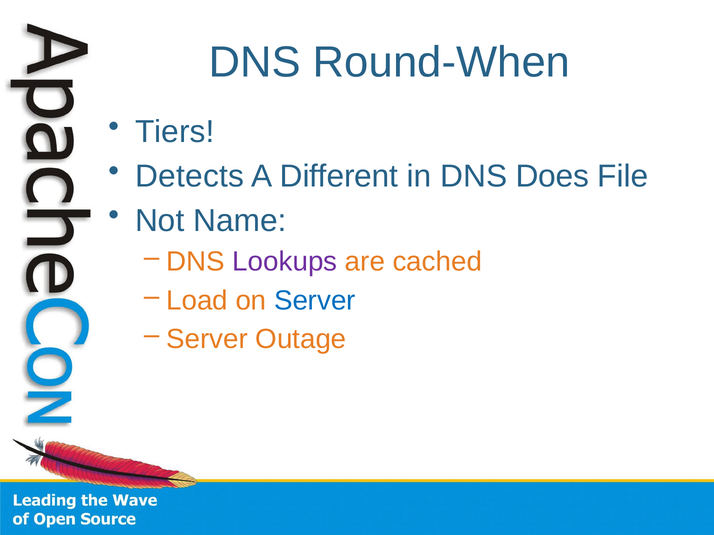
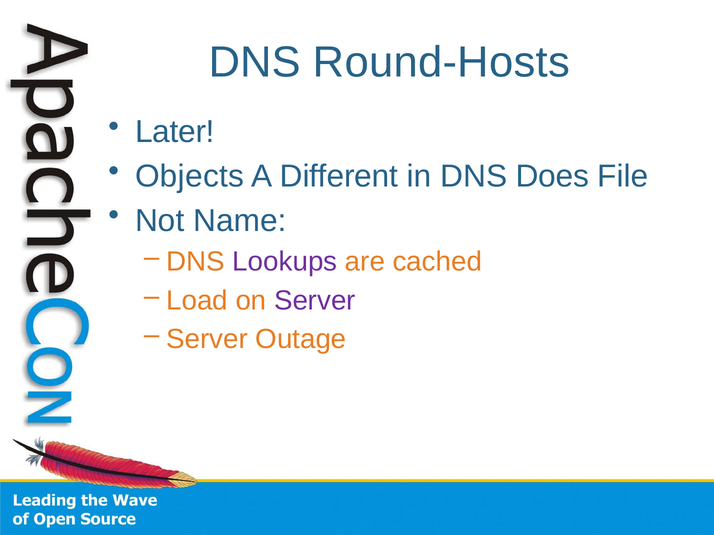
Round-When: Round-When -> Round-Hosts (441, 63)
Tiers: Tiers -> Later (175, 132)
Detects: Detects -> Objects (190, 176)
Server colour: blue -> purple (315, 301)
